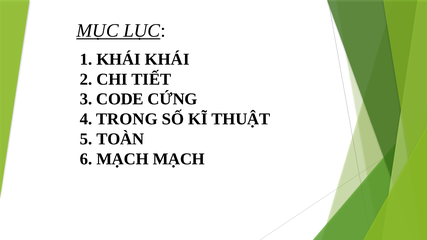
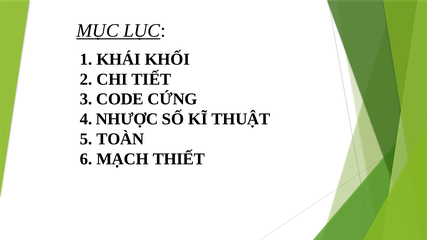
KHÁI KHÁI: KHÁI -> KHỐI (167, 59)
TRONG: TRONG -> NHƯỢC (127, 119)
MẠCH MẠCH: MẠCH -> THIẾT (179, 159)
